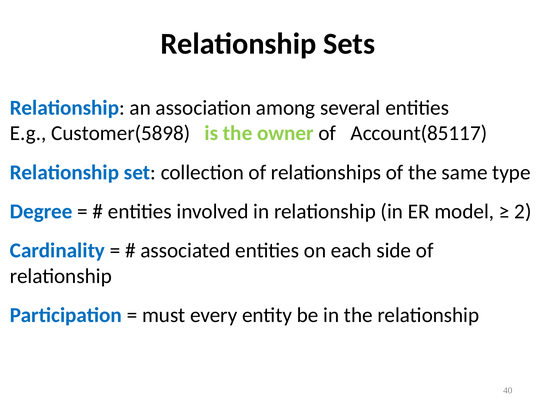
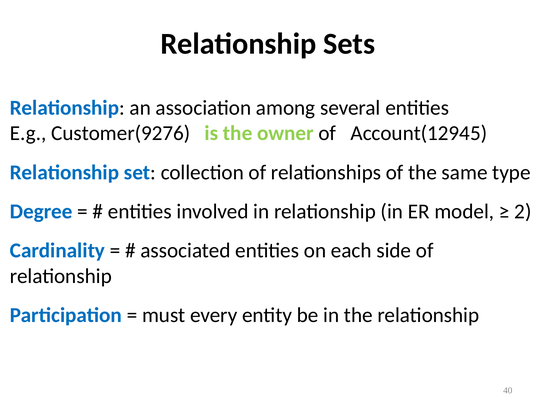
Customer(5898: Customer(5898 -> Customer(9276 (121, 133)
Account(85117: Account(85117 -> Account(12945 (419, 133)
